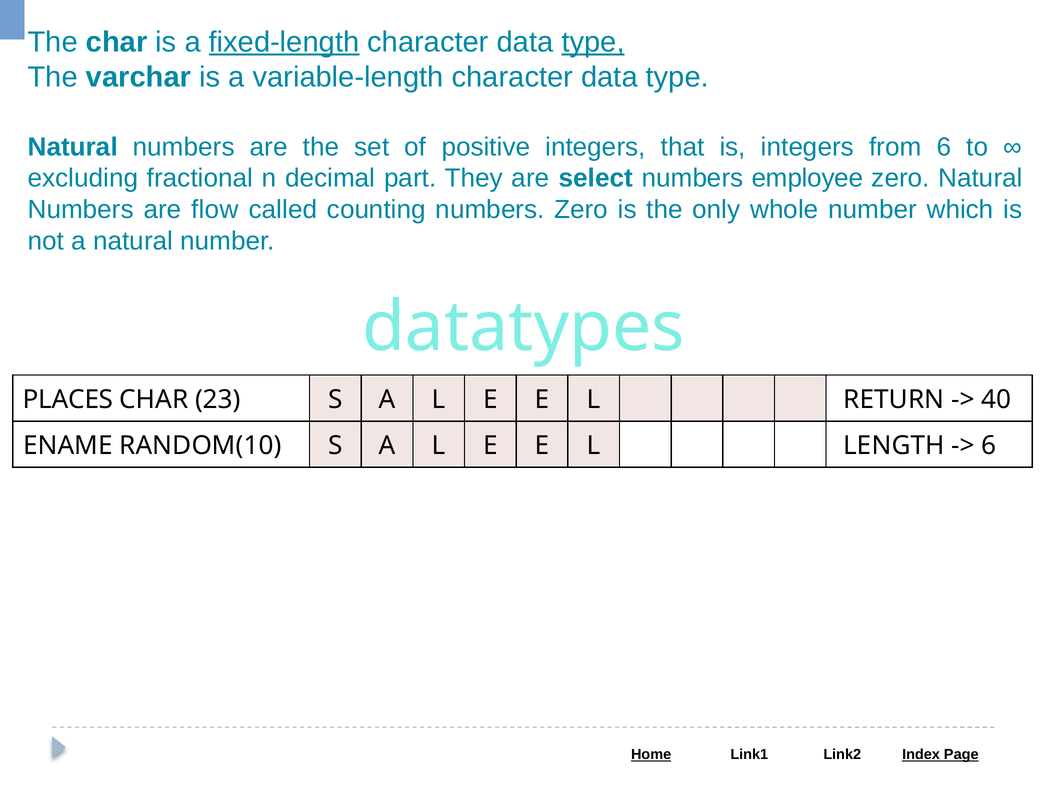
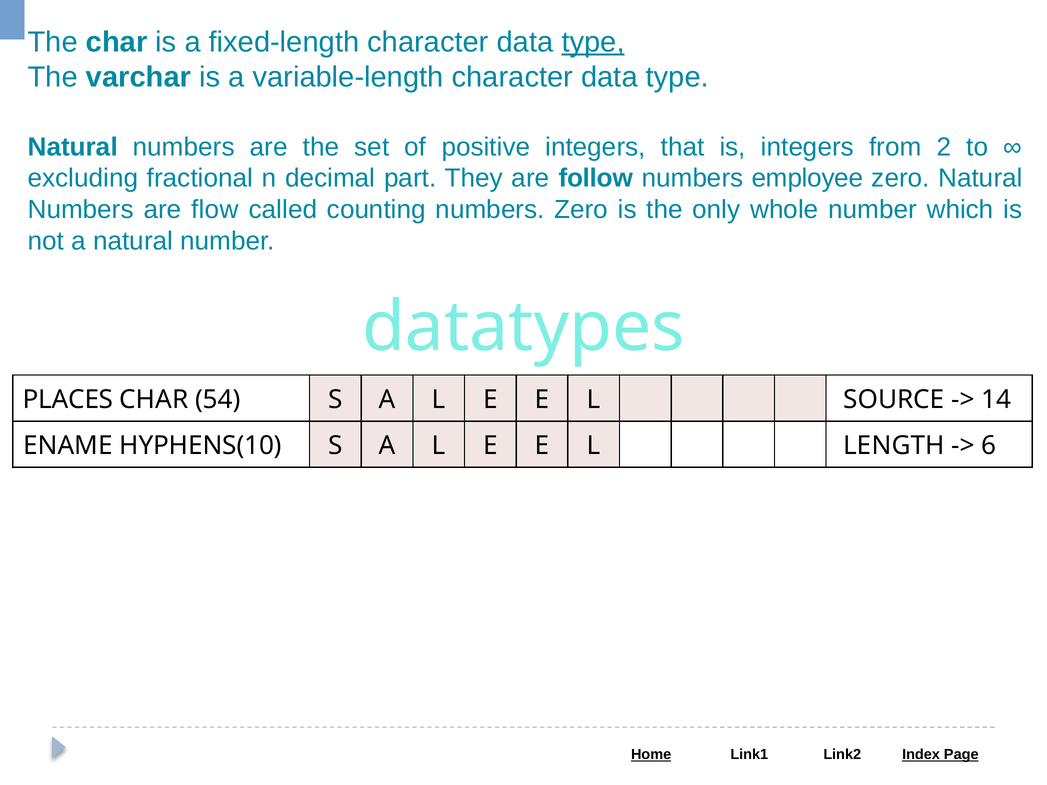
fixed-length underline: present -> none (284, 42)
from 6: 6 -> 2 (944, 147)
select: select -> follow (596, 178)
23: 23 -> 54 (218, 400)
RETURN: RETURN -> SOURCE (894, 400)
40: 40 -> 14 (996, 400)
RANDOM(10: RANDOM(10 -> HYPHENS(10 (201, 446)
